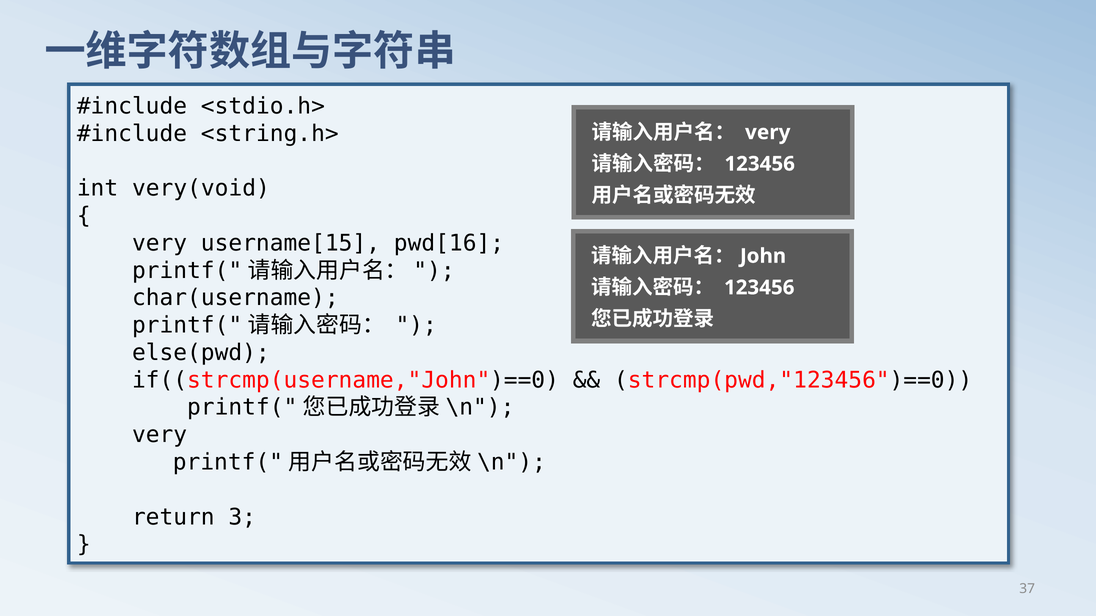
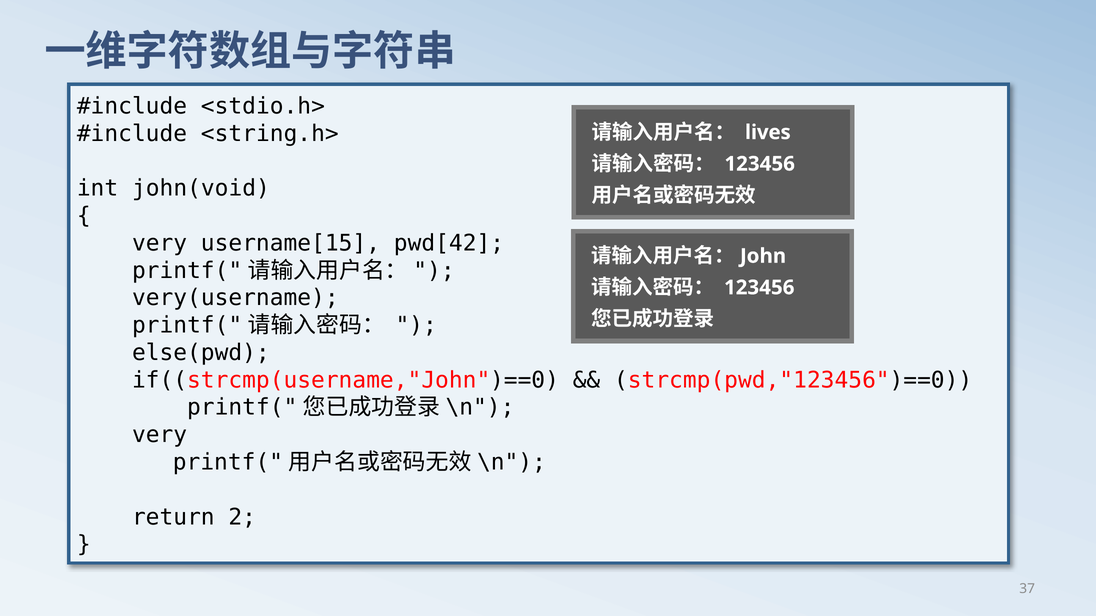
very: very -> lives (768, 133)
very(void: very(void -> john(void (201, 189)
pwd[16: pwd[16 -> pwd[42 (449, 243)
char(username: char(username -> very(username (235, 298)
3: 3 -> 2 (242, 518)
